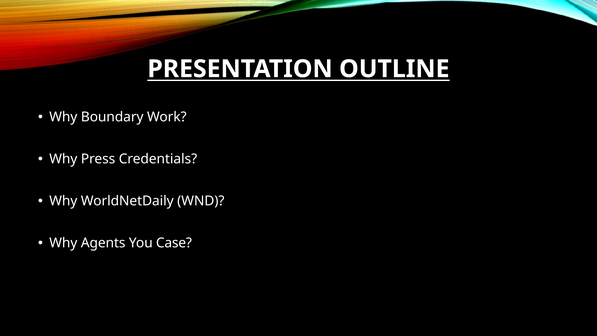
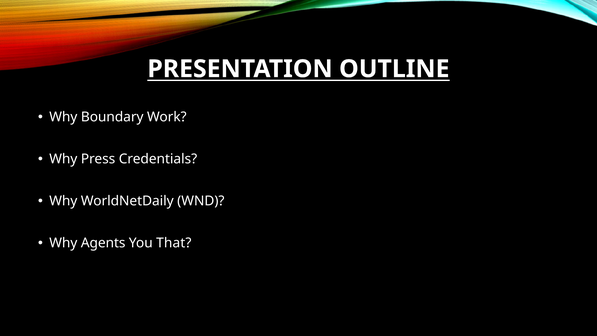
Case: Case -> That (174, 243)
